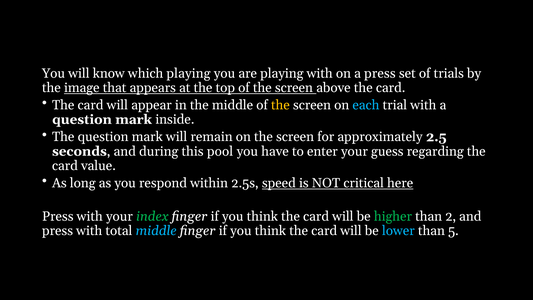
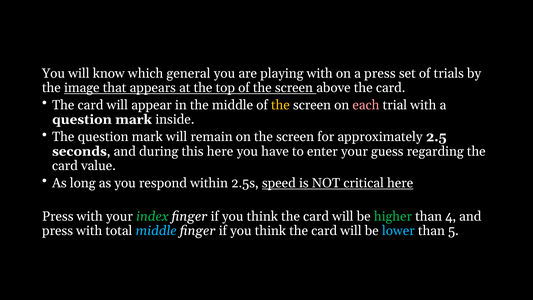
which playing: playing -> general (189, 73)
each colour: light blue -> pink (366, 105)
this pool: pool -> here (220, 151)
2: 2 -> 4 (451, 216)
